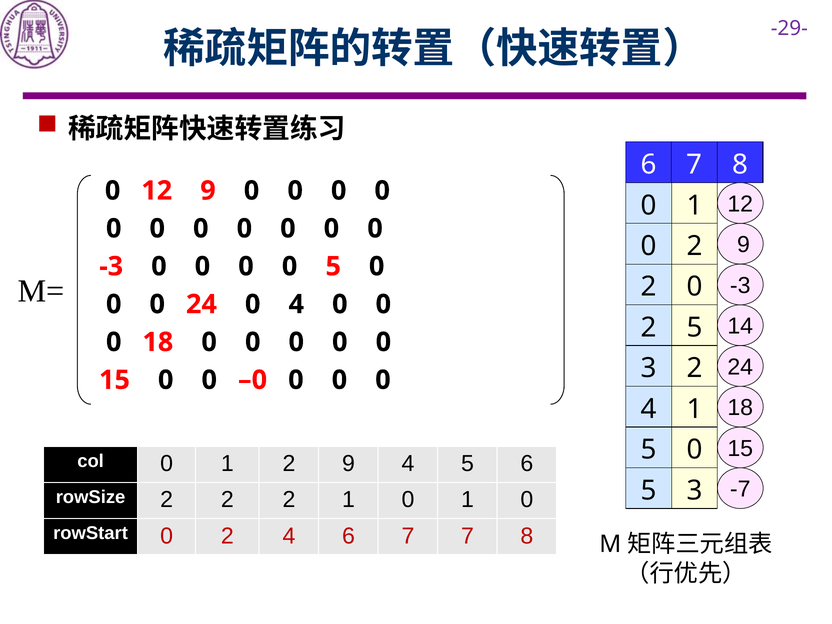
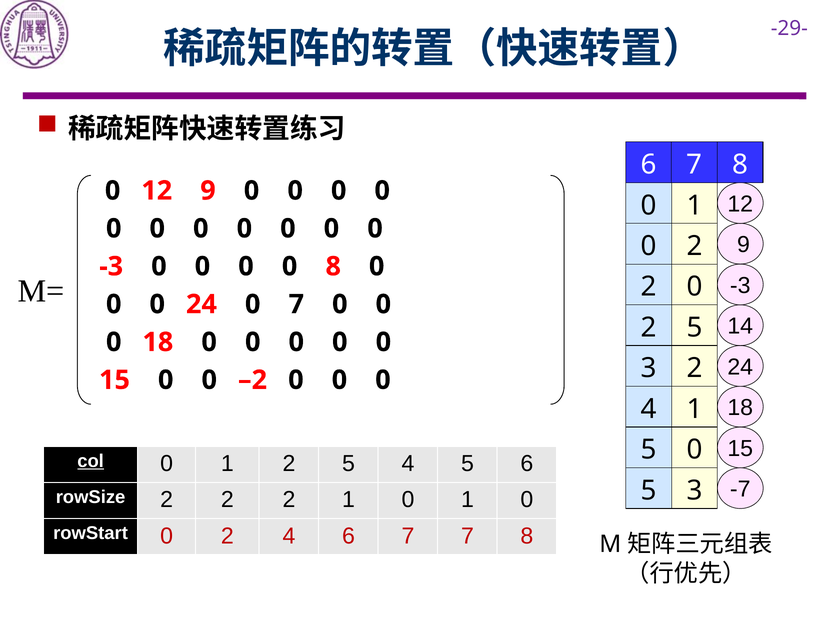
0 0 5: 5 -> 8 (333, 266)
0 4: 4 -> 7 (296, 304)
–0: –0 -> –2 (253, 380)
col underline: none -> present (91, 461)
2 9: 9 -> 5 (348, 464)
